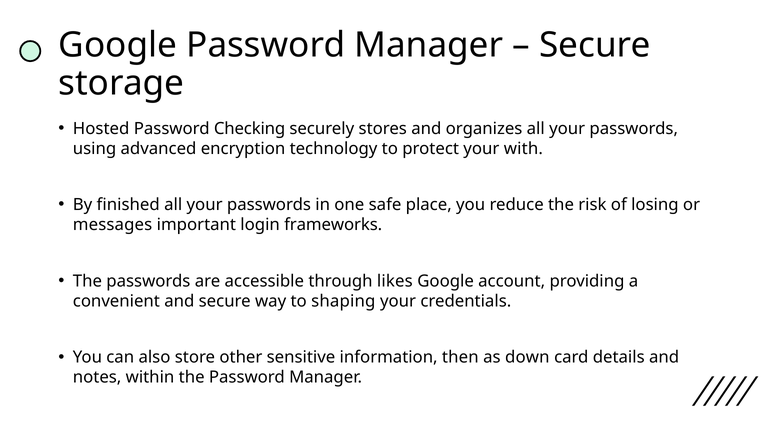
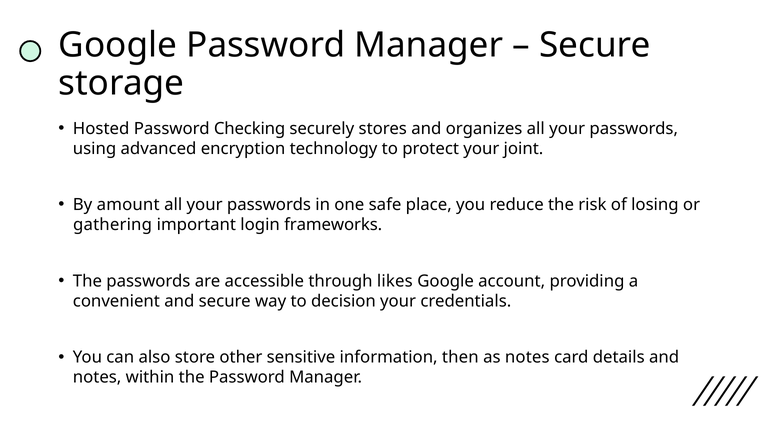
with: with -> joint (523, 149)
finished: finished -> amount (128, 205)
messages: messages -> gathering (113, 225)
shaping: shaping -> decision (343, 301)
as down: down -> notes (527, 358)
